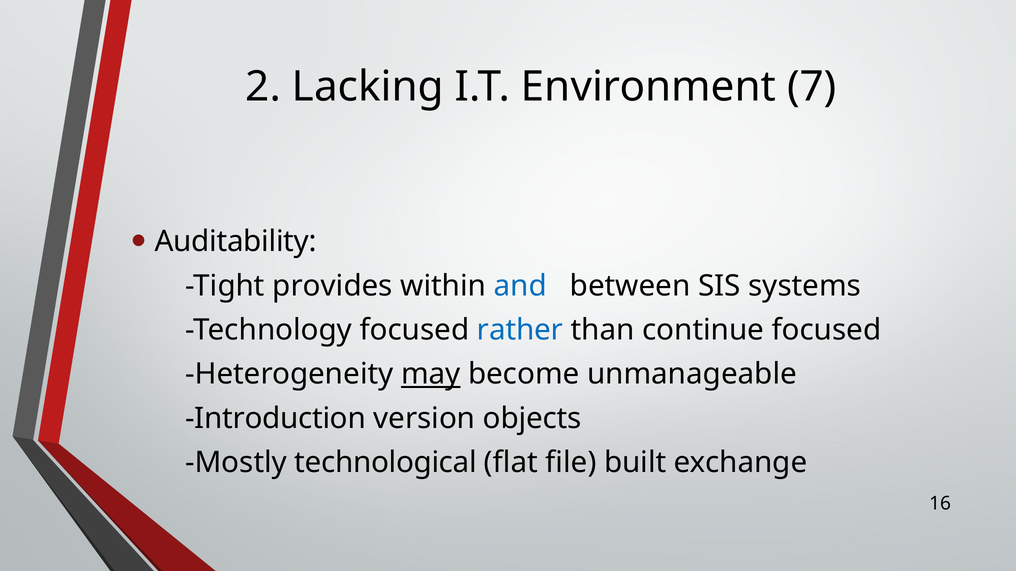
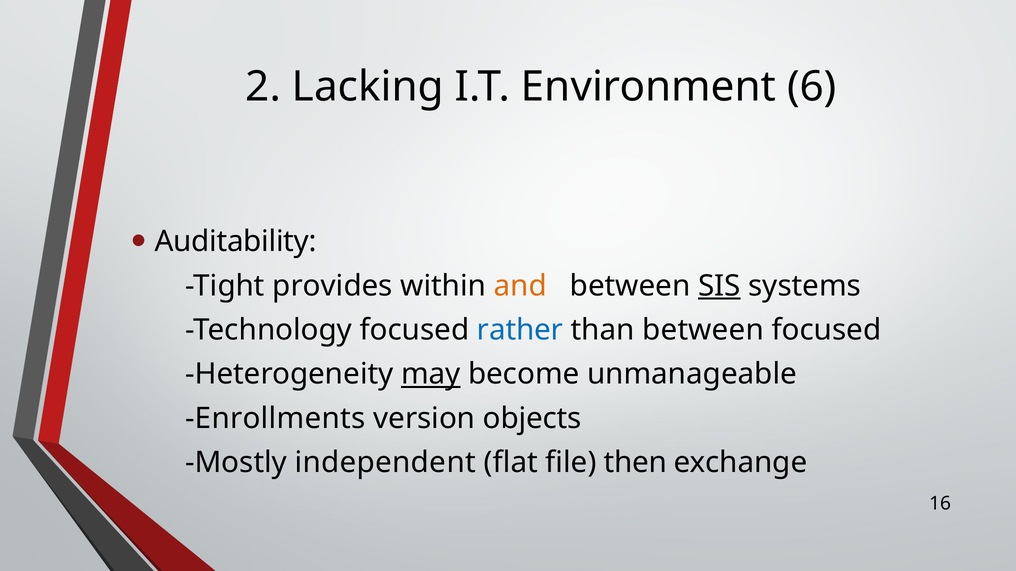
7: 7 -> 6 (812, 87)
and colour: blue -> orange (520, 286)
SIS underline: none -> present (719, 286)
than continue: continue -> between (703, 330)
Introduction: Introduction -> Enrollments (275, 419)
technological: technological -> independent (385, 463)
built: built -> then (635, 463)
